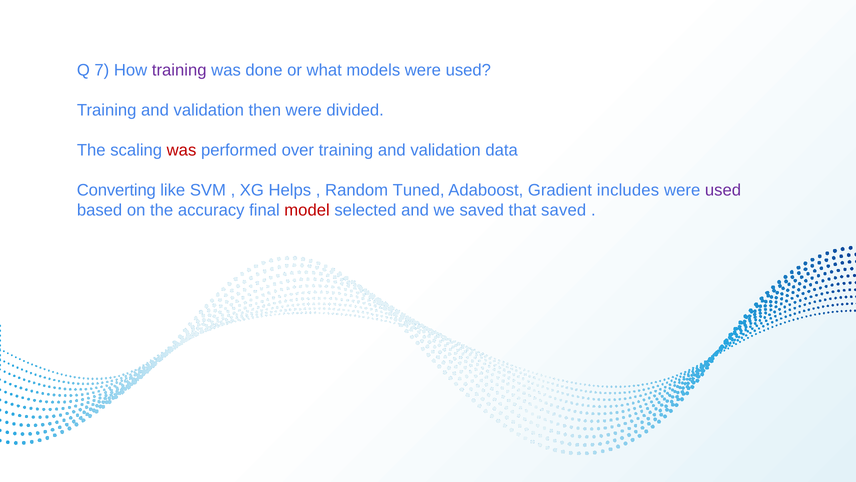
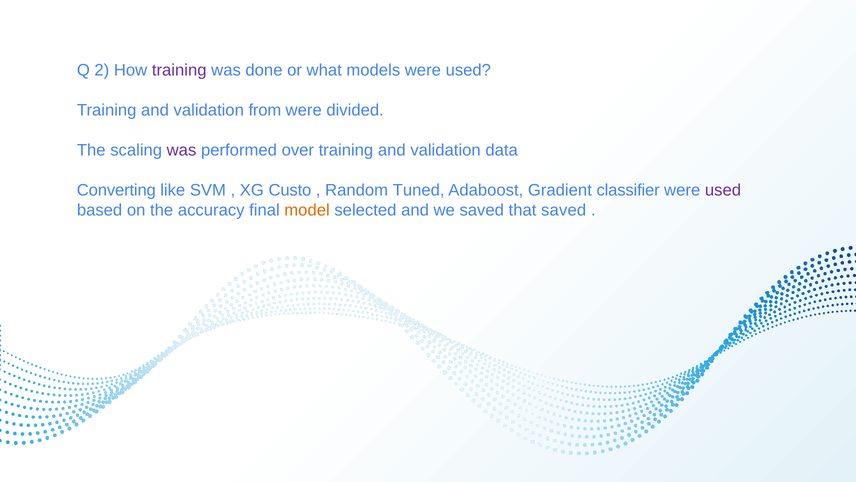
7: 7 -> 2 (102, 70)
then: then -> from (265, 110)
was colour: red -> purple (182, 150)
Helps: Helps -> Custo (290, 190)
includes: includes -> classifier (628, 190)
model colour: red -> orange (307, 210)
